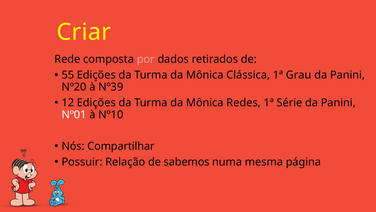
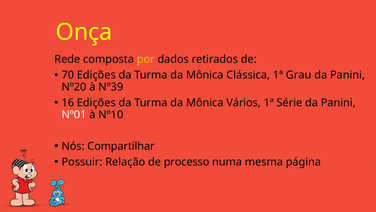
Criar: Criar -> Onça (84, 32)
por colour: pink -> yellow (146, 59)
55: 55 -> 70 (68, 75)
12: 12 -> 16 (68, 103)
Redes: Redes -> Vários (244, 103)
sabemos: sabemos -> processo (187, 162)
